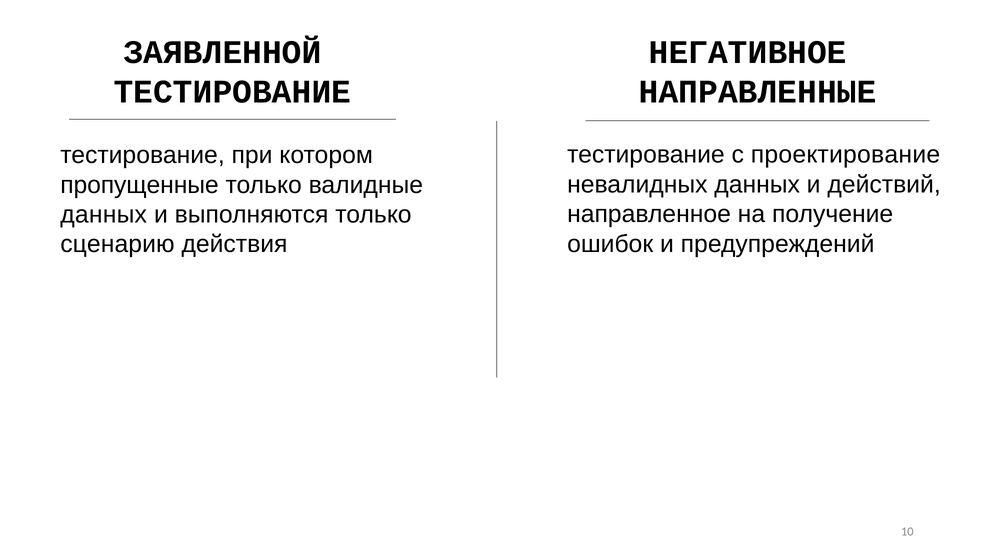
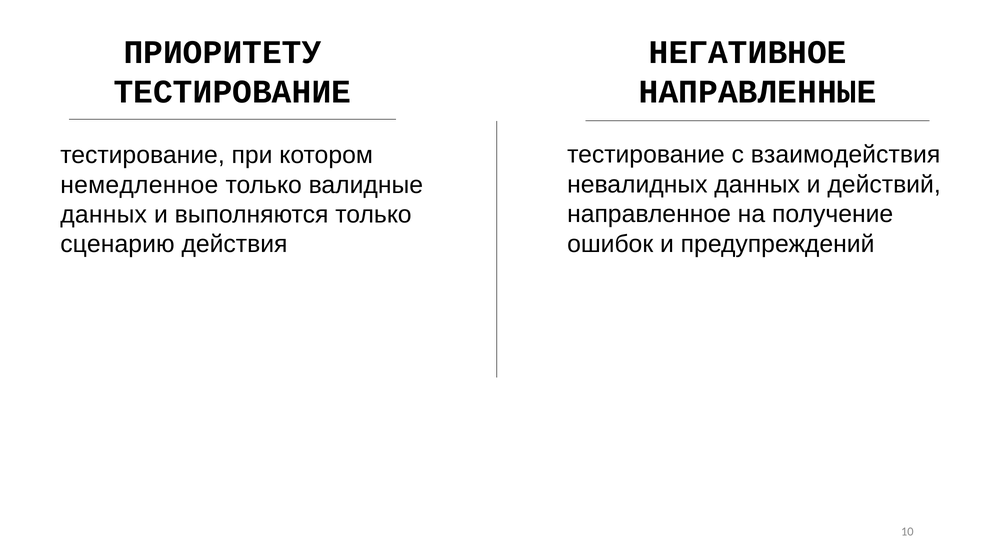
ЗАЯВЛЕННОЙ: ЗАЯВЛЕННОЙ -> ПРИОРИТЕТУ (223, 52)
проектирование: проектирование -> взаимодействия (846, 155)
пропущенные: пропущенные -> немедленное (139, 185)
